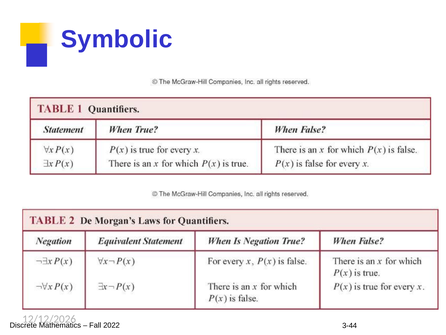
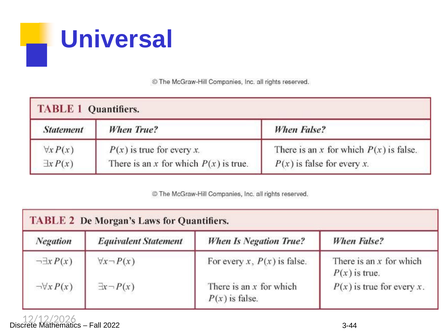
Symbolic: Symbolic -> Universal (117, 39)
